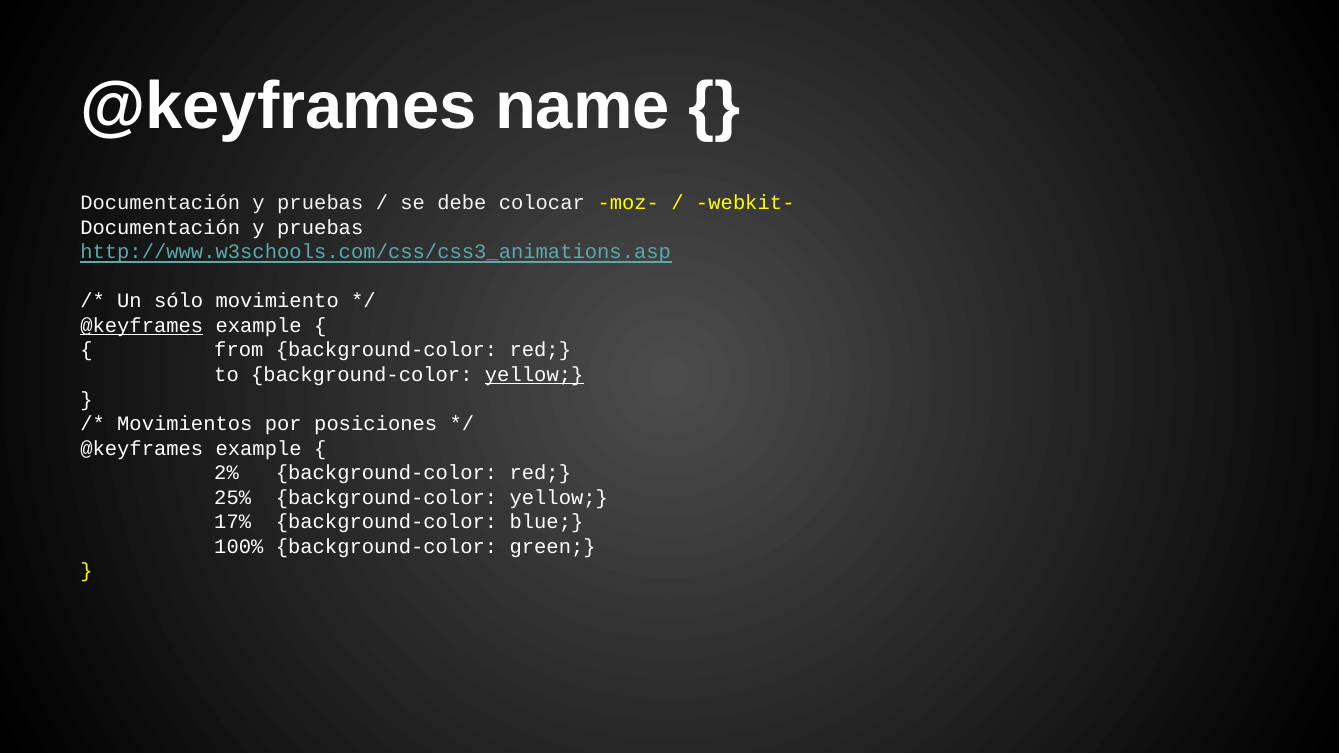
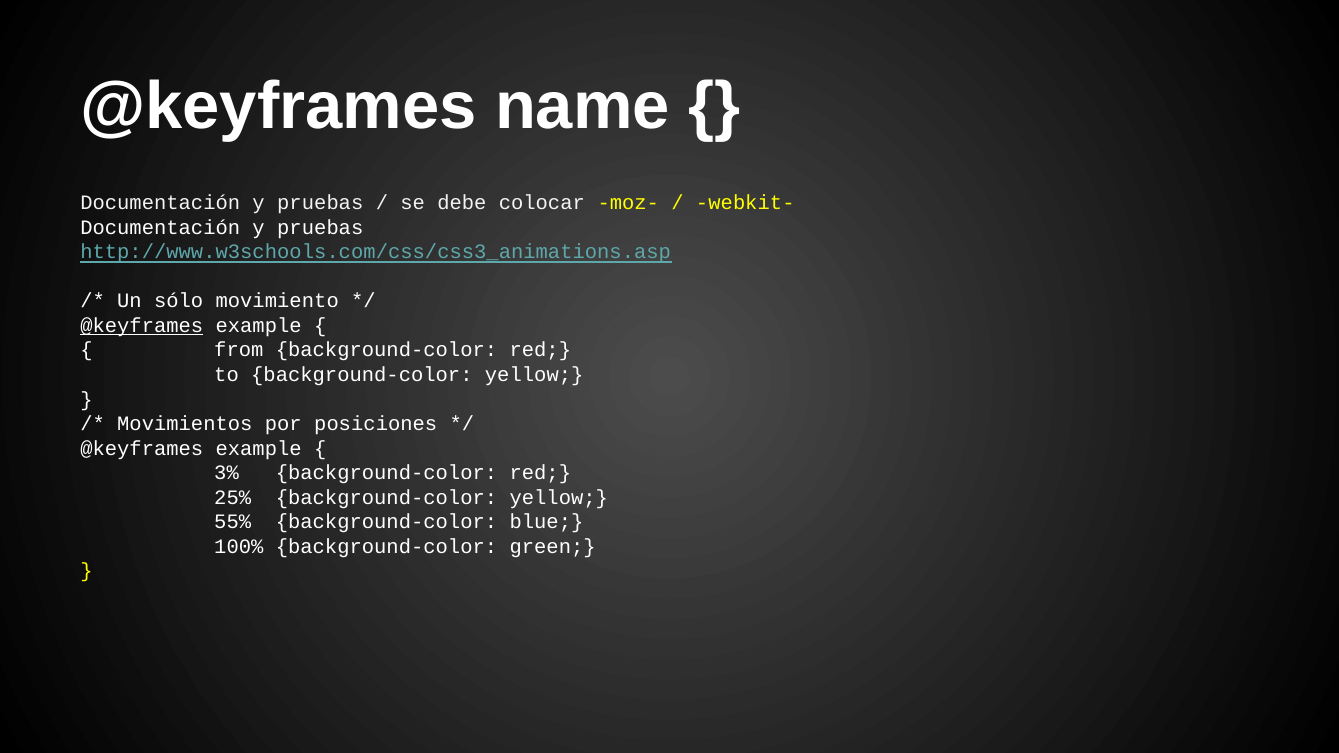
yellow underline: present -> none (534, 375)
2%: 2% -> 3% (227, 473)
17%: 17% -> 55% (233, 522)
